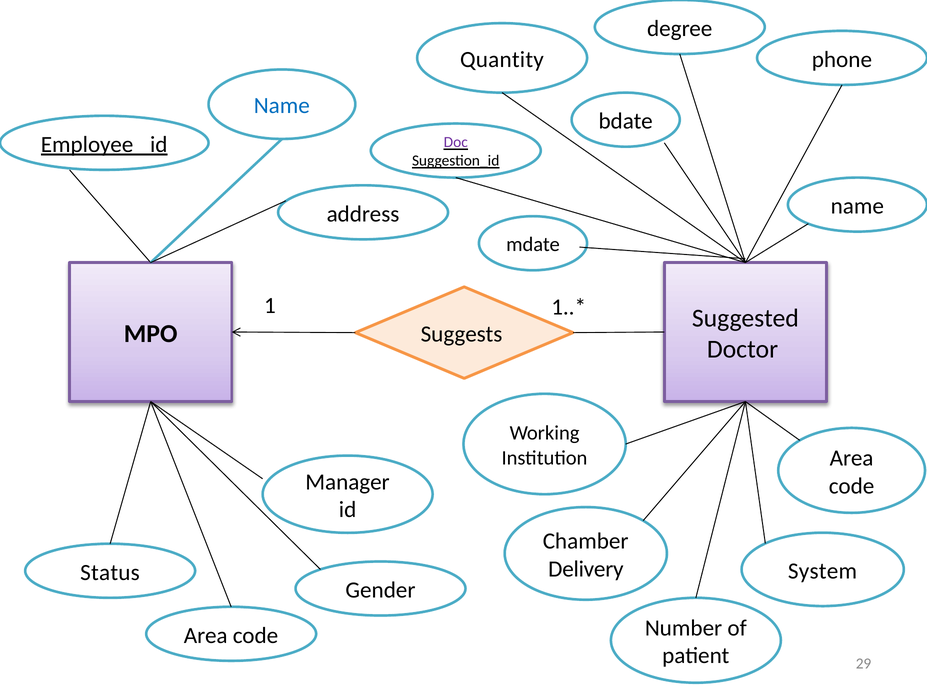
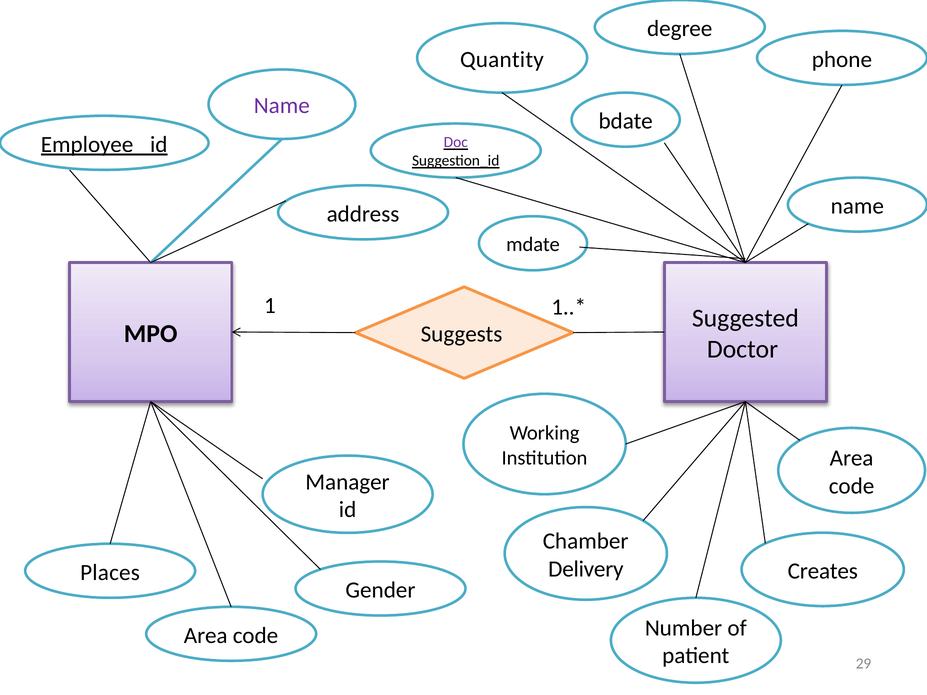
Name colour: blue -> purple (282, 106)
System: System -> Creates (823, 571)
Status: Status -> Places (110, 573)
